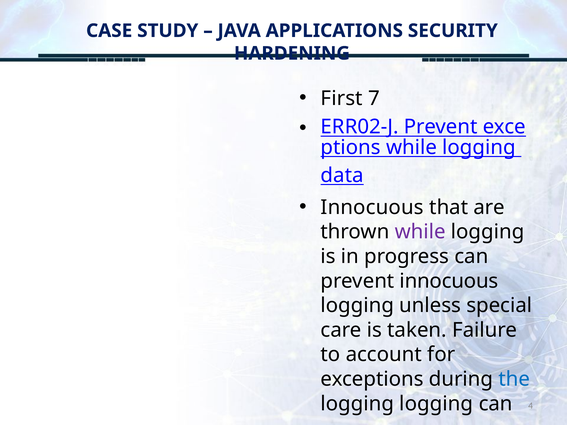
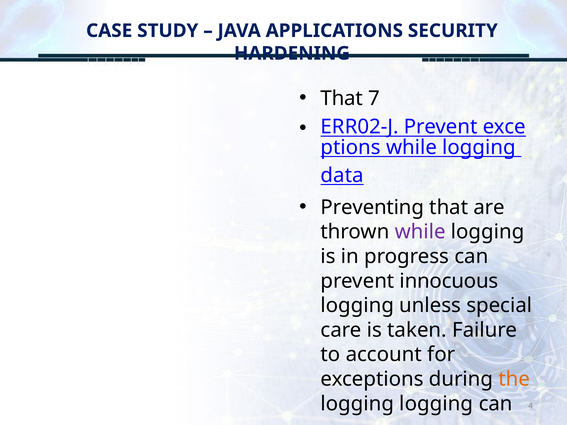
First: First -> That (342, 98)
Innocuous: Innocuous -> Preventing (372, 207)
the colour: blue -> orange (514, 379)
